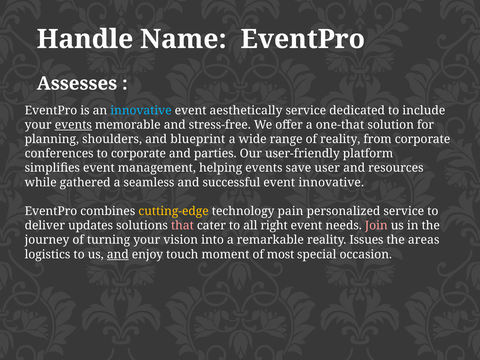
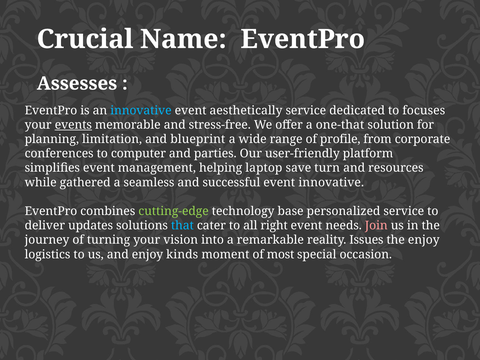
Handle: Handle -> Crucial (85, 39)
include: include -> focuses (424, 110)
shoulders: shoulders -> limitation (112, 139)
of reality: reality -> profile (340, 139)
to corporate: corporate -> computer (138, 154)
helping events: events -> laptop (264, 168)
user: user -> turn (327, 168)
cutting-edge colour: yellow -> light green (174, 211)
pain: pain -> base (291, 211)
that colour: pink -> light blue (182, 226)
the areas: areas -> enjoy (424, 240)
and underline: present -> none (118, 254)
touch: touch -> kinds (182, 254)
